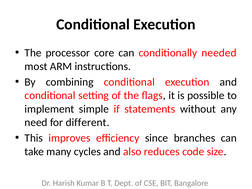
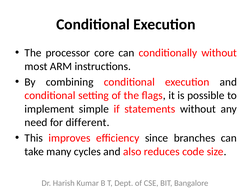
conditionally needed: needed -> without (219, 53)
